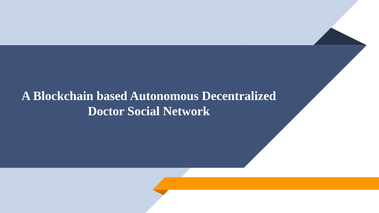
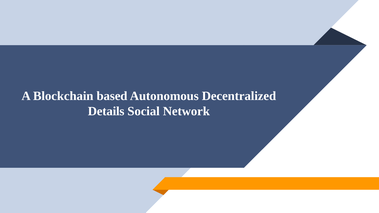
Doctor: Doctor -> Details (106, 111)
